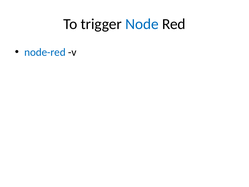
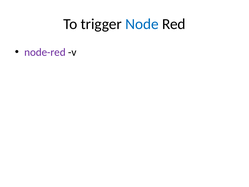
node-red colour: blue -> purple (45, 52)
